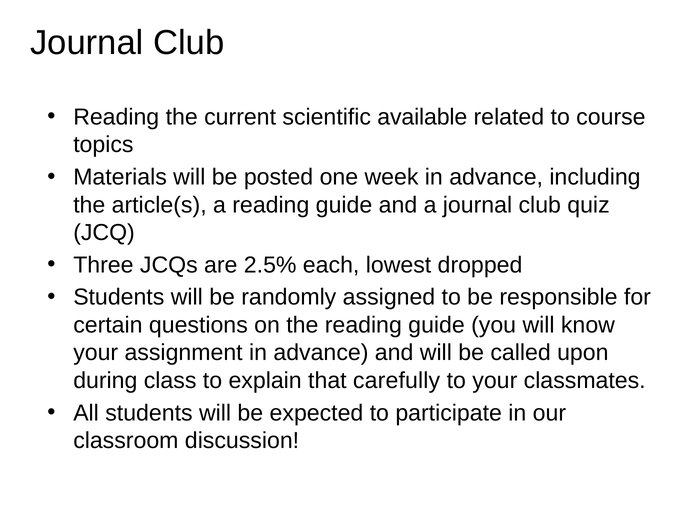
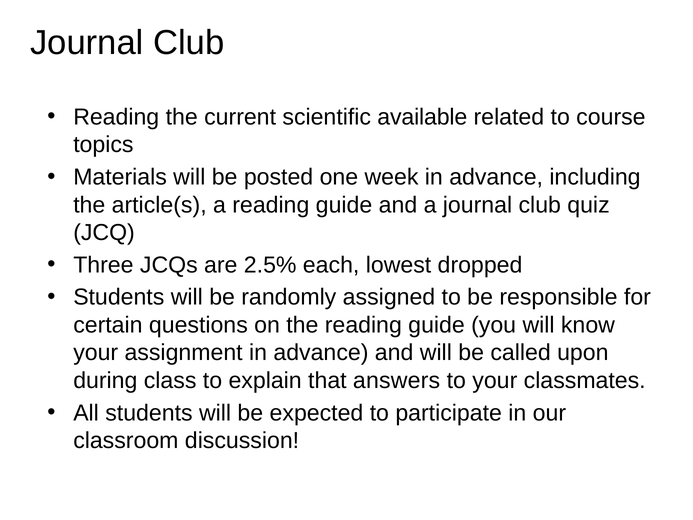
carefully: carefully -> answers (397, 380)
